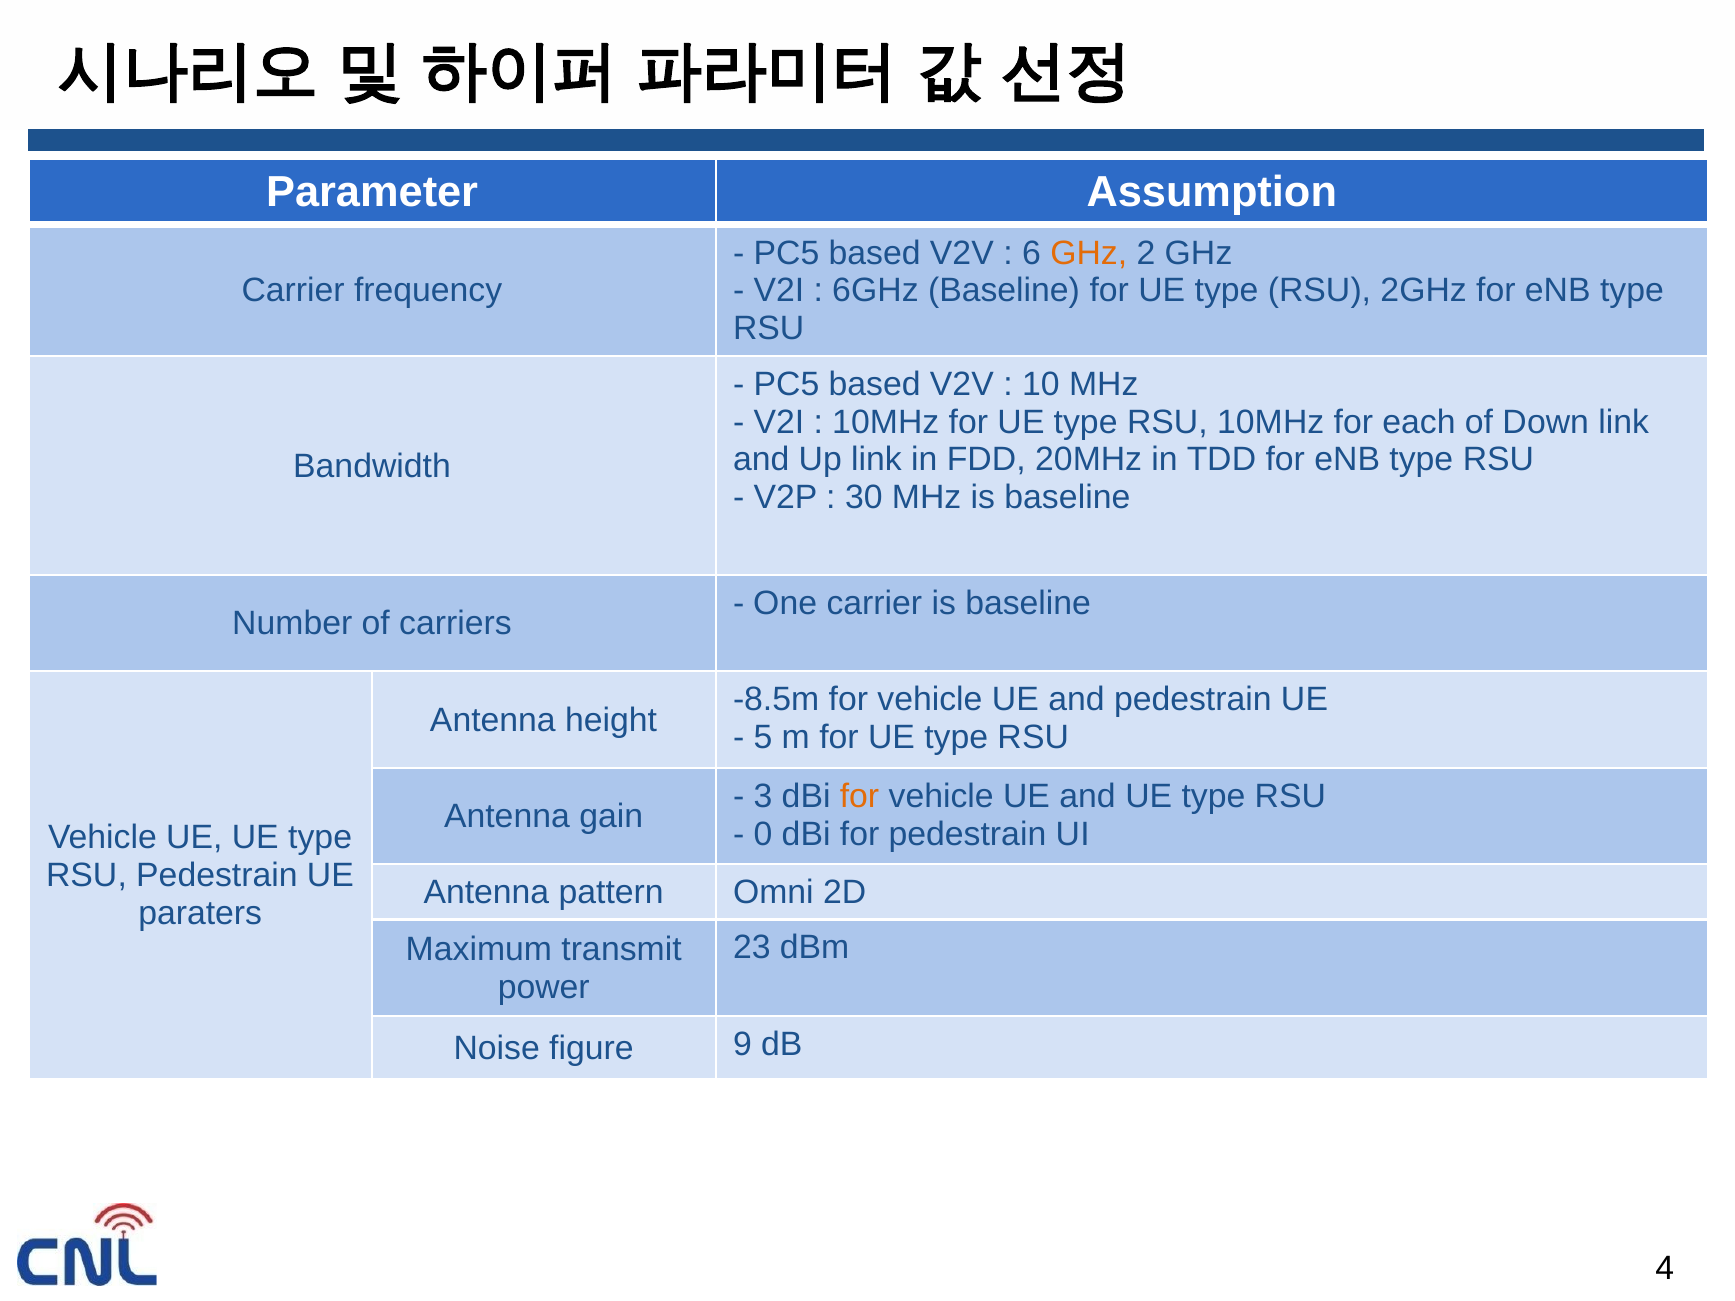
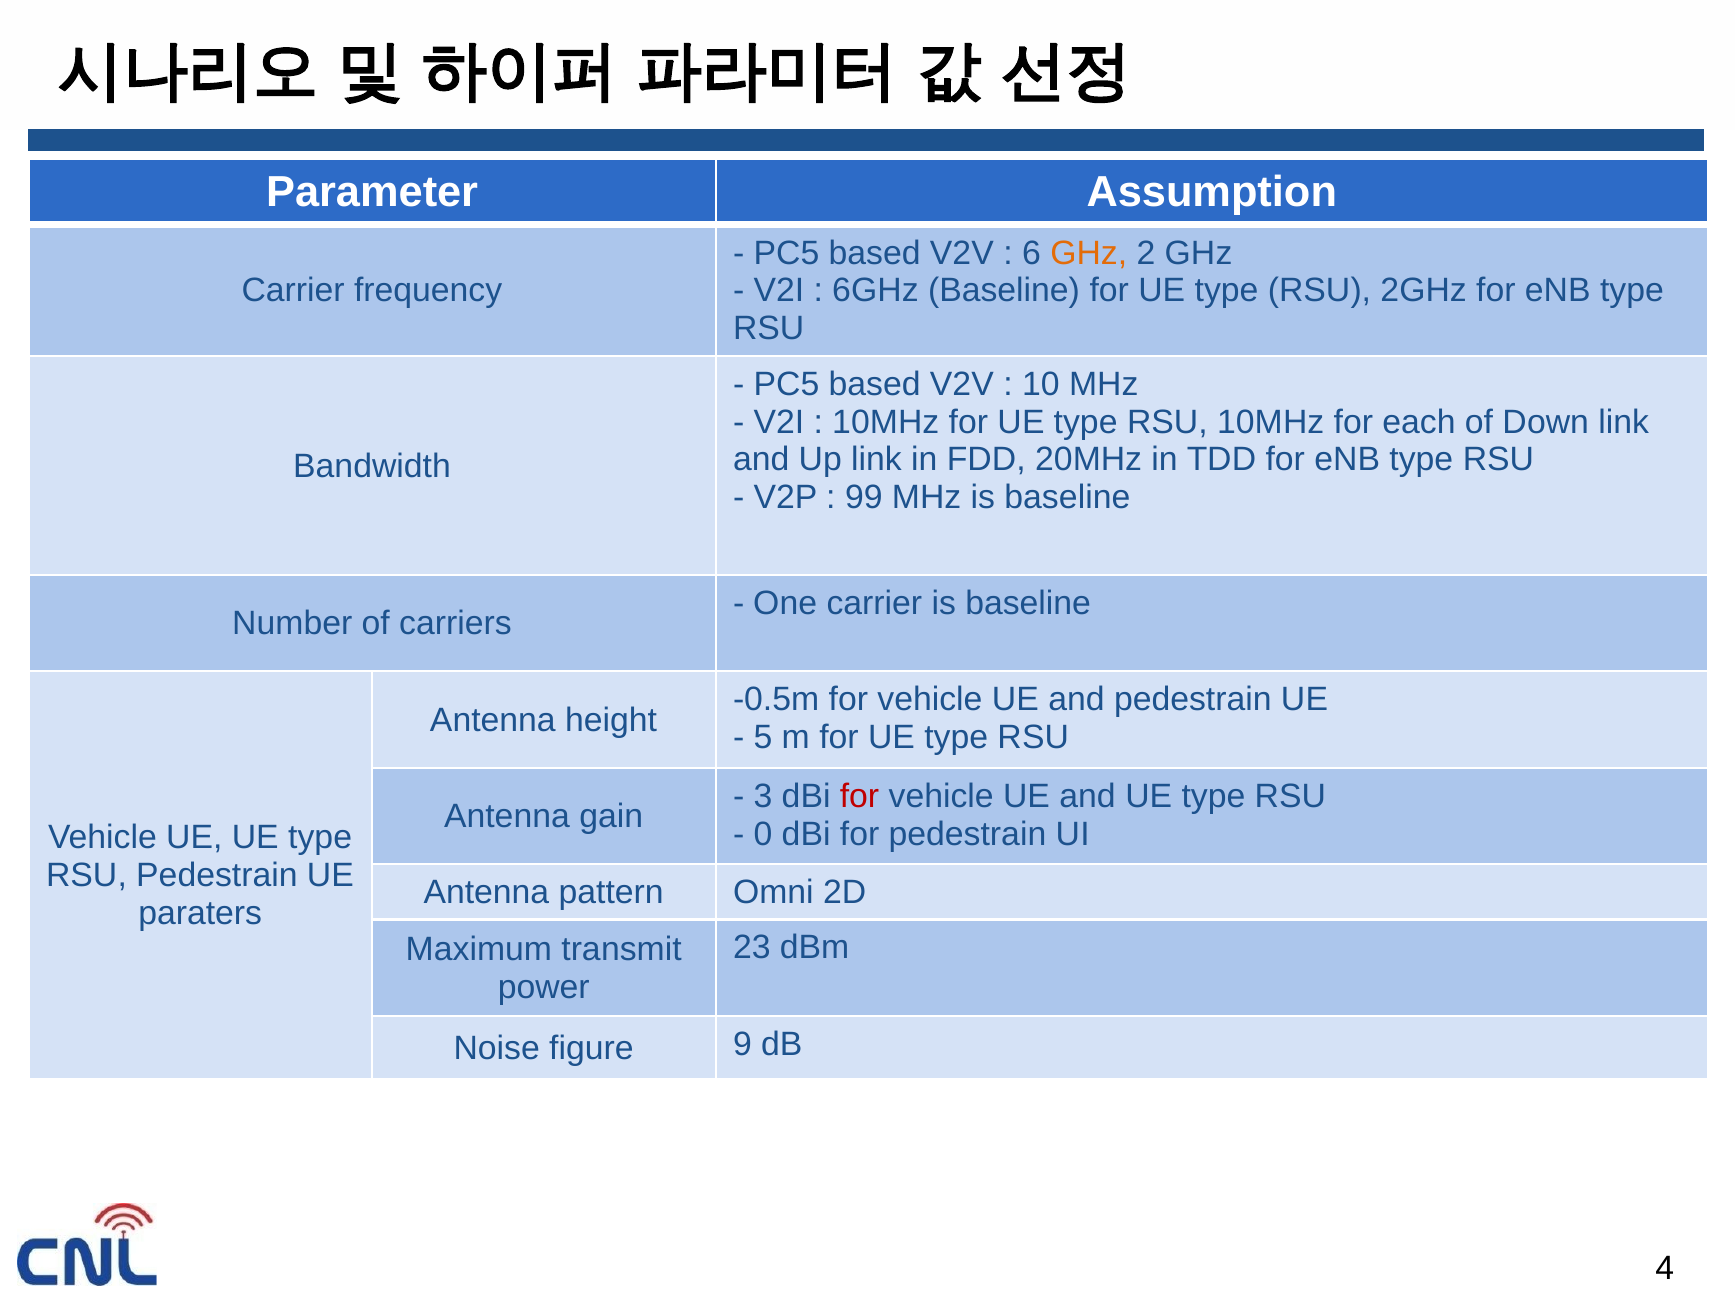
30: 30 -> 99 (864, 498)
-8.5m: -8.5m -> -0.5m (776, 700)
for colour: orange -> red (859, 796)
